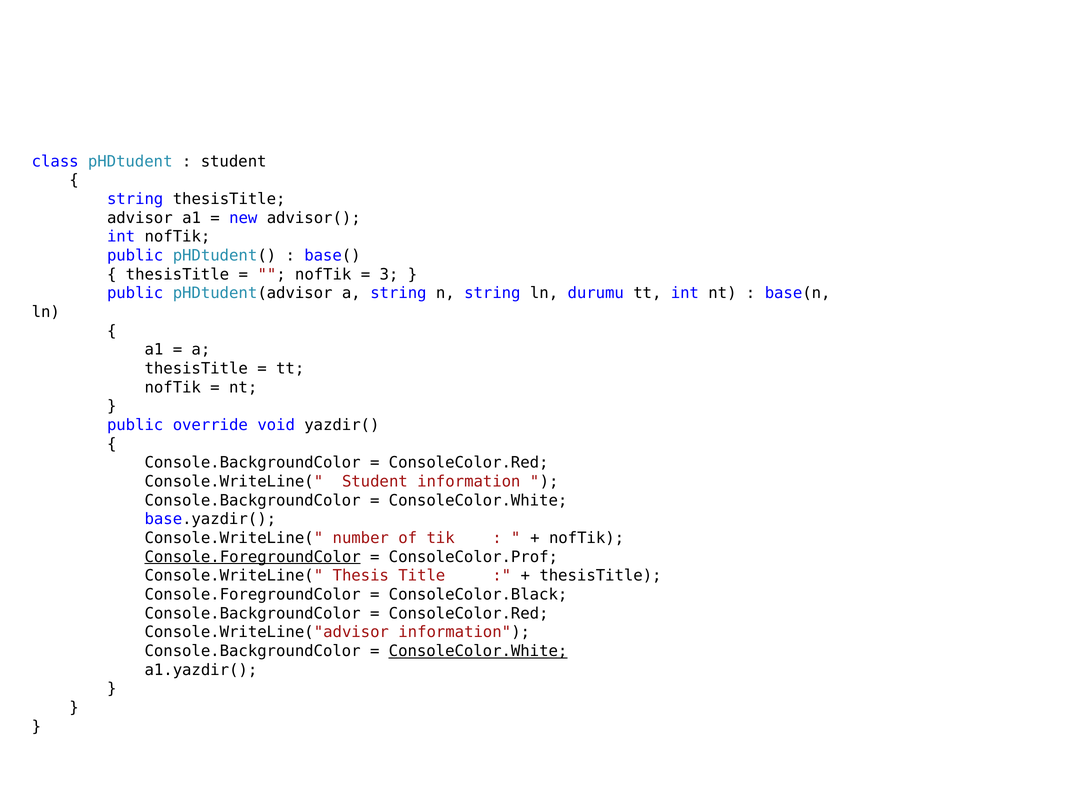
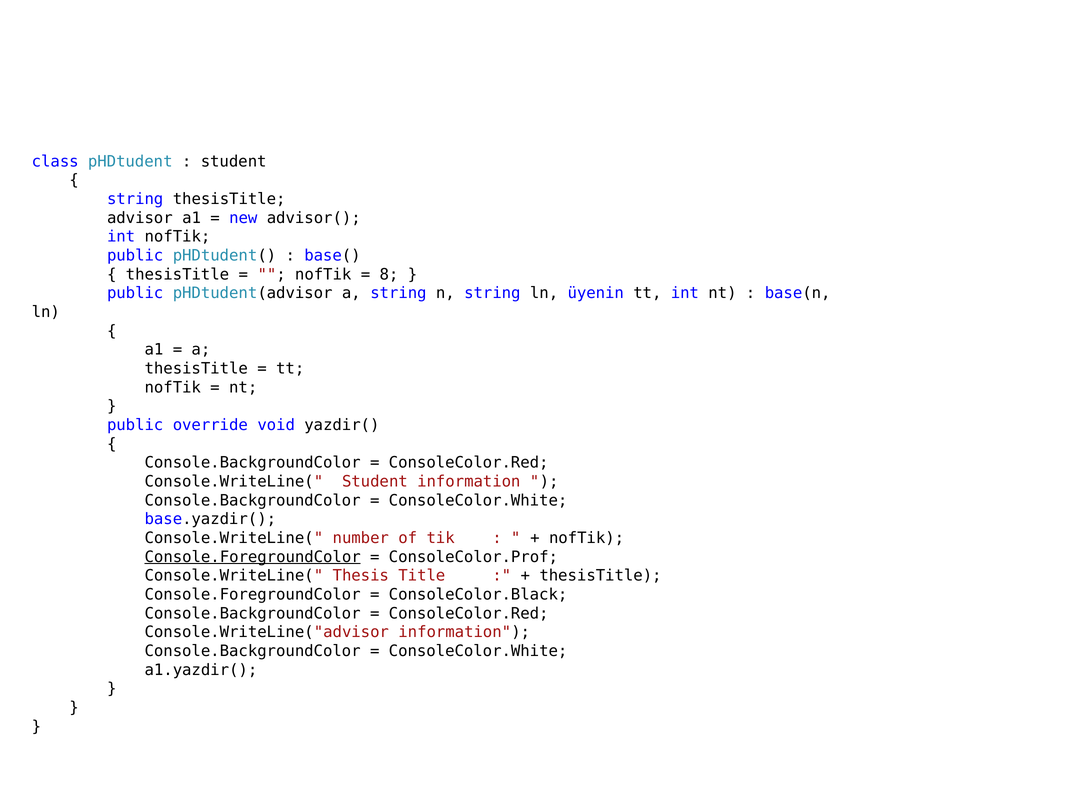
3: 3 -> 8 (389, 275)
durumu: durumu -> üyenin (596, 293)
ConsoleColor.White underline: present -> none (478, 651)
